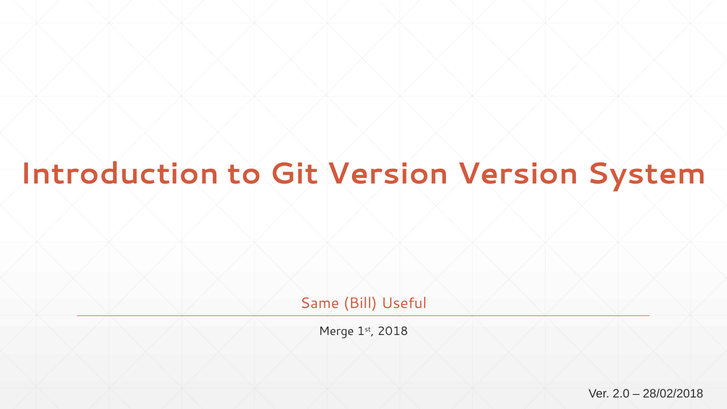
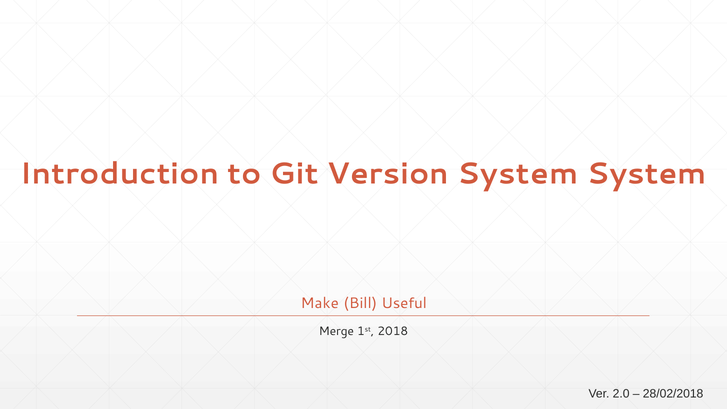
Version Version: Version -> System (518, 174)
Same: Same -> Make (320, 303)
